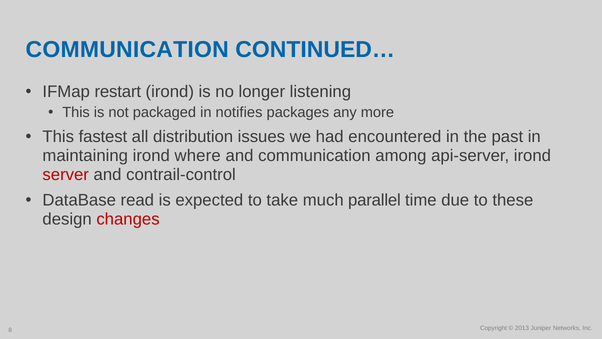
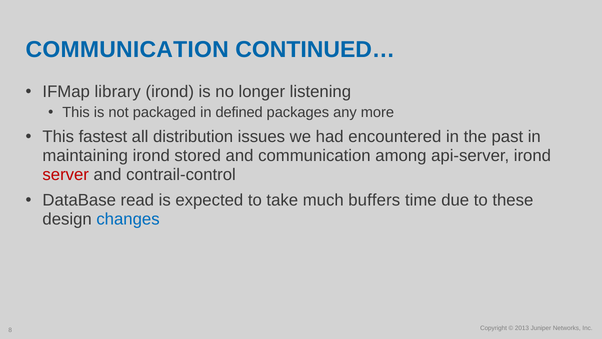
restart: restart -> library (118, 91)
notifies: notifies -> defined (239, 112)
where: where -> stored (198, 156)
parallel: parallel -> buffers (374, 200)
changes colour: red -> blue (128, 219)
